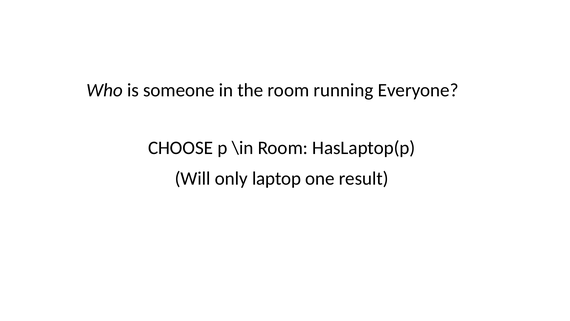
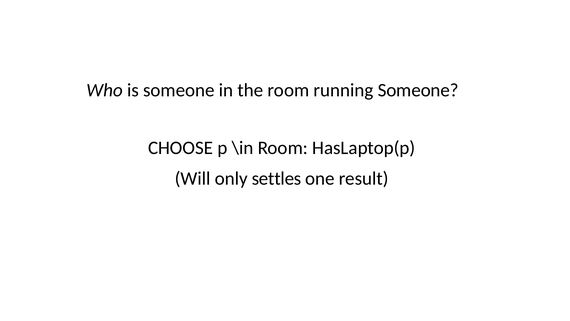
running Everyone: Everyone -> Someone (418, 90)
laptop: laptop -> settles (277, 178)
